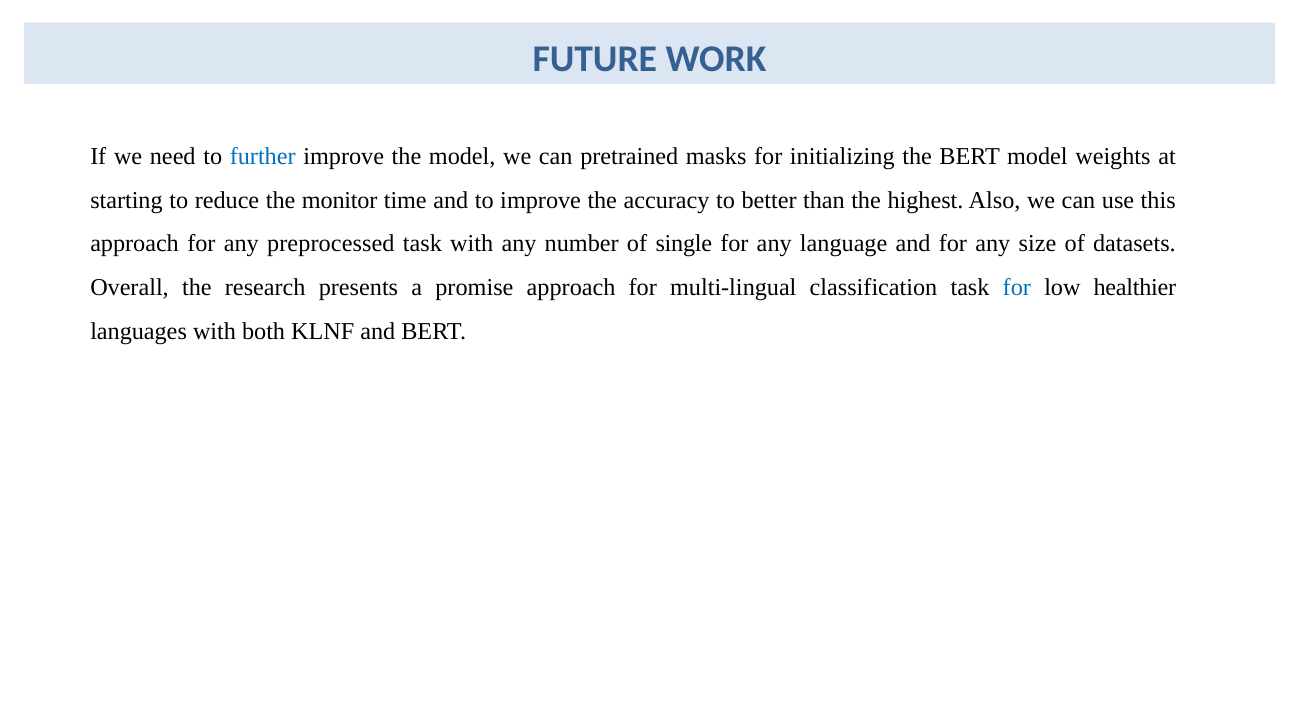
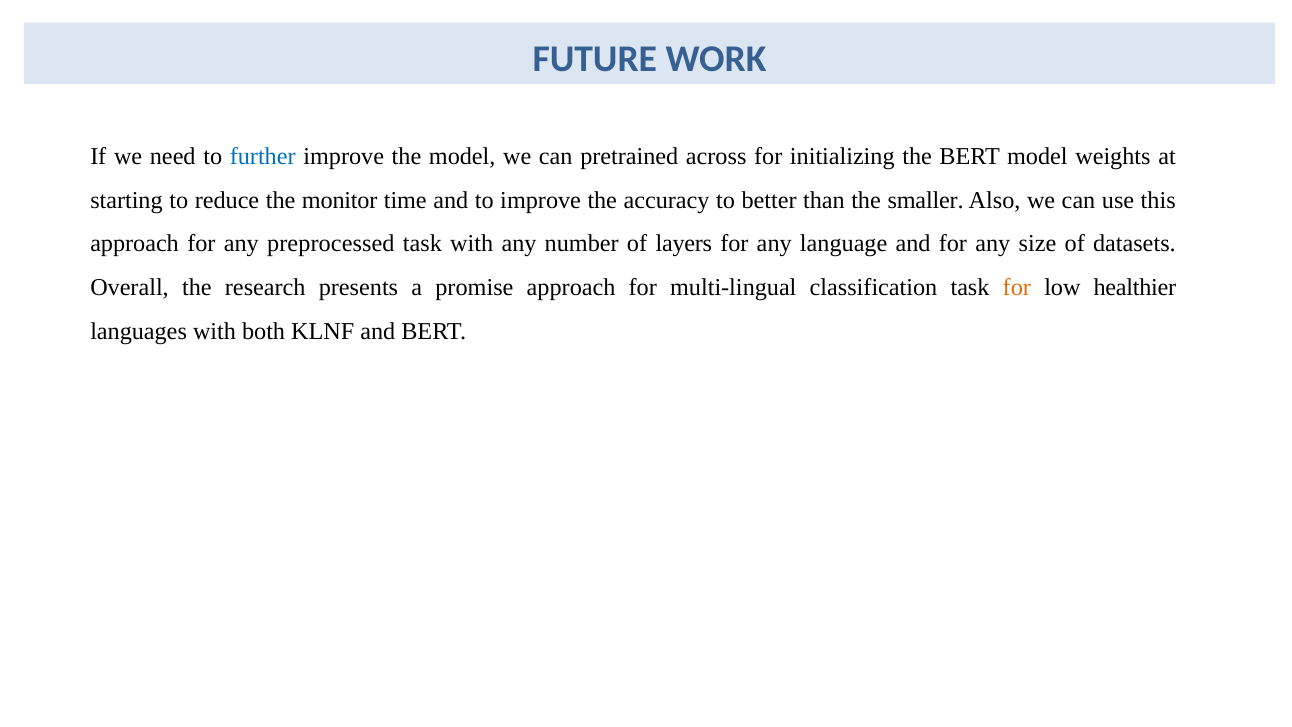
masks: masks -> across (716, 157)
highest: highest -> smaller (926, 200)
single: single -> layers (684, 244)
for colour: blue -> orange (1017, 287)
